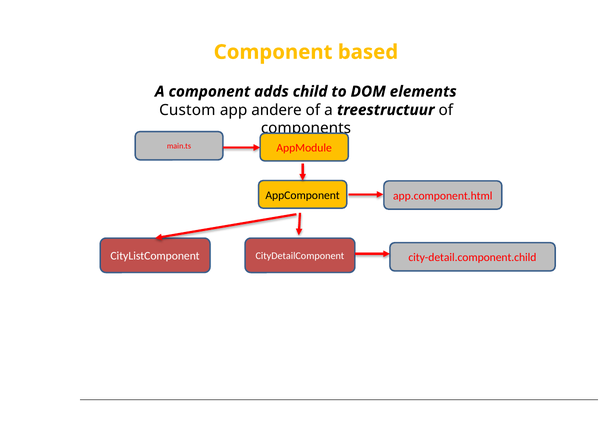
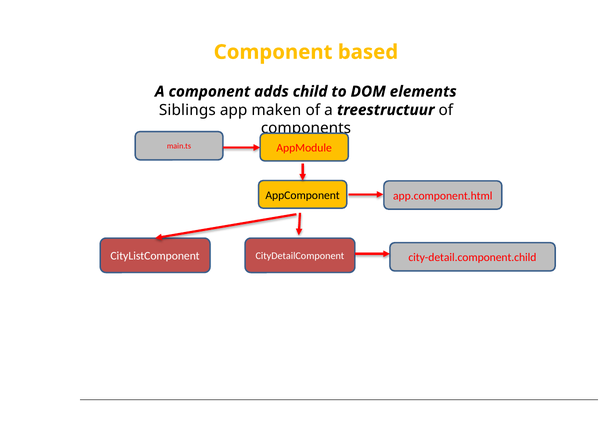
Custom: Custom -> Siblings (187, 110)
andere: andere -> maken (276, 110)
